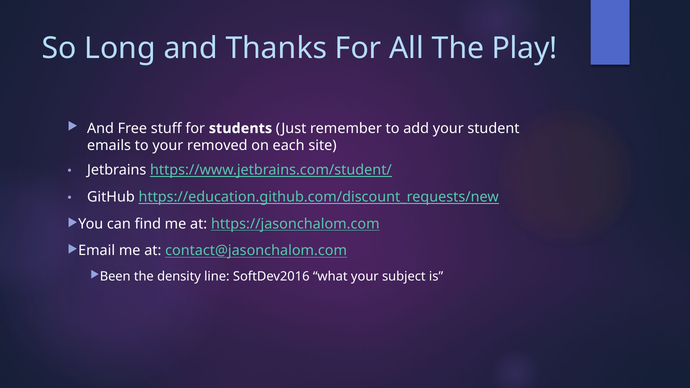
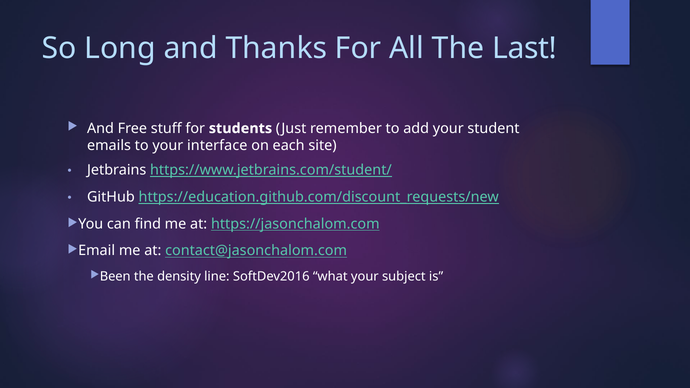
Play: Play -> Last (525, 48)
removed: removed -> interface (217, 146)
